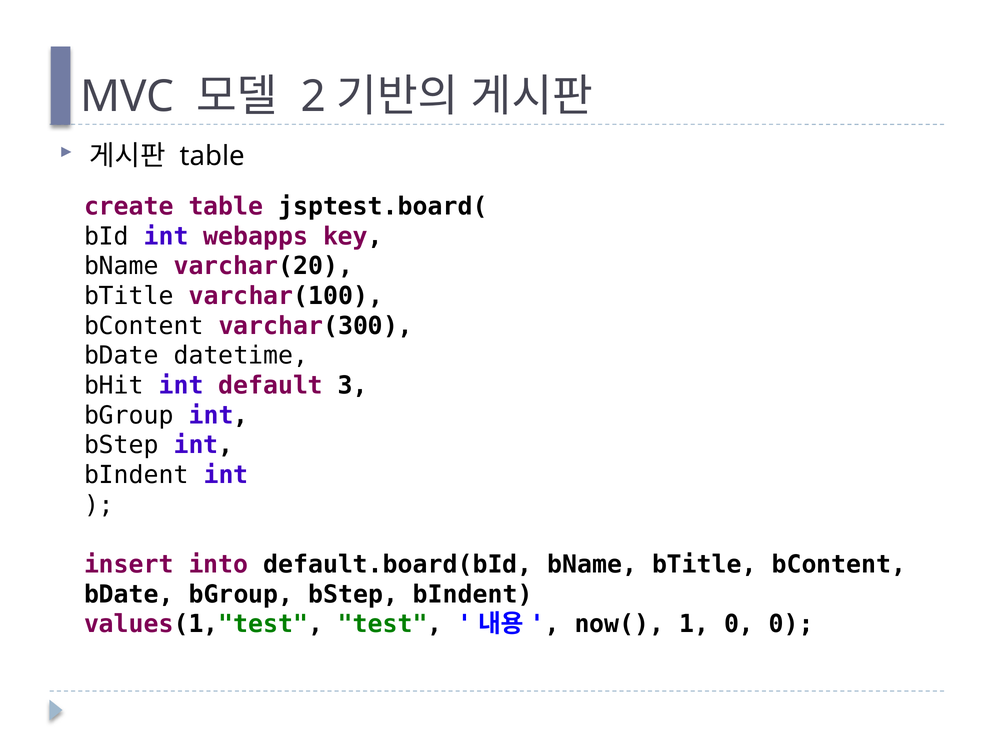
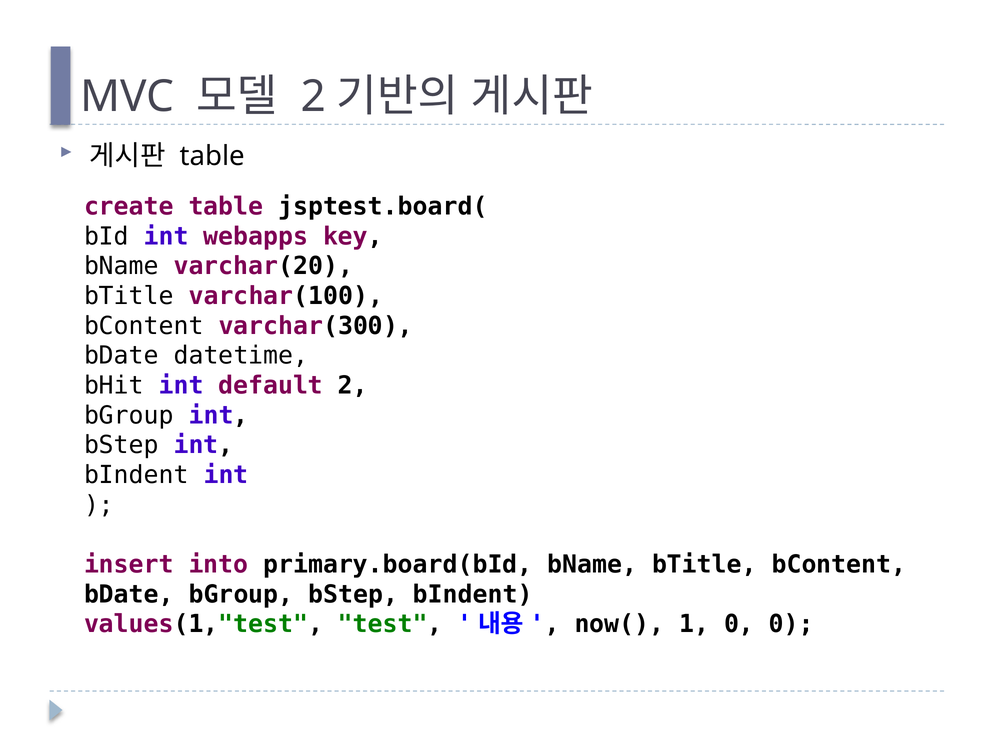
default 3: 3 -> 2 (353, 385)
default.board(bId: default.board(bId -> primary.board(bId (398, 564)
